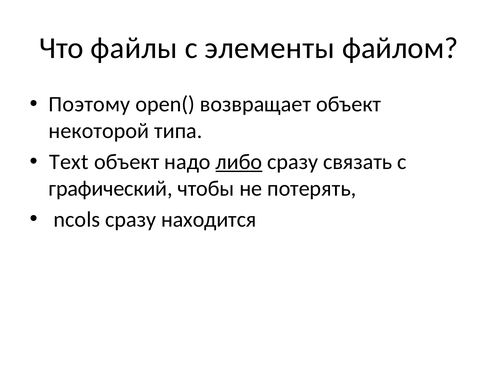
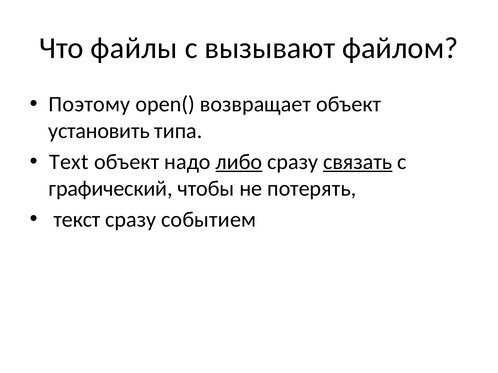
элементы: элементы -> вызывают (270, 48)
некоторой: некоторой -> установить (99, 131)
связать underline: none -> present (358, 162)
ncols: ncols -> текст (77, 220)
находится: находится -> событием (209, 220)
